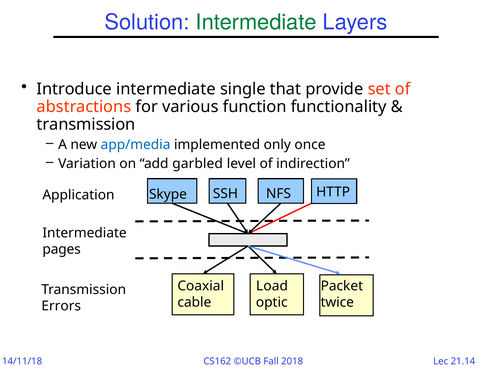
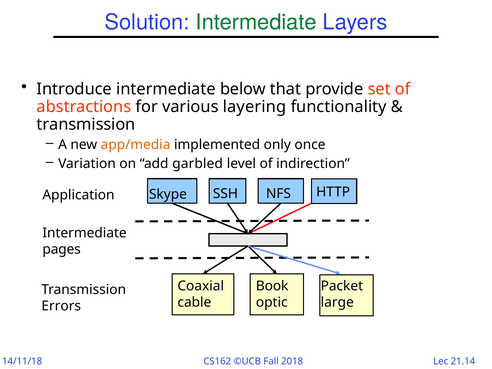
single: single -> below (243, 89)
function: function -> layering (255, 107)
app/media colour: blue -> orange (136, 145)
Load: Load -> Book (272, 286)
twice: twice -> large (337, 302)
